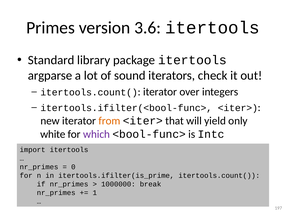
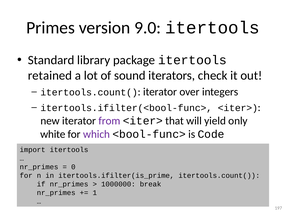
3.6: 3.6 -> 9.0 (148, 28)
argparse: argparse -> retained (50, 75)
from colour: orange -> purple (109, 121)
Intc: Intc -> Code (211, 134)
